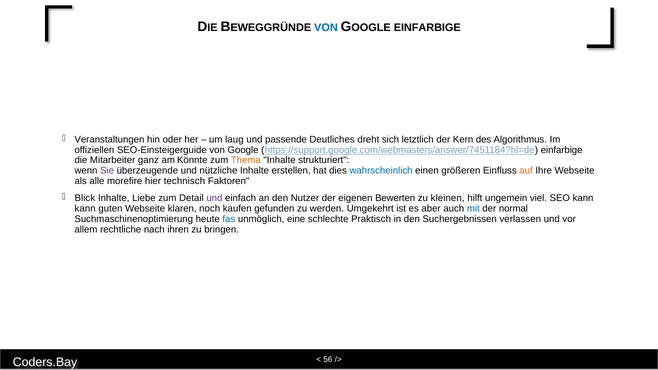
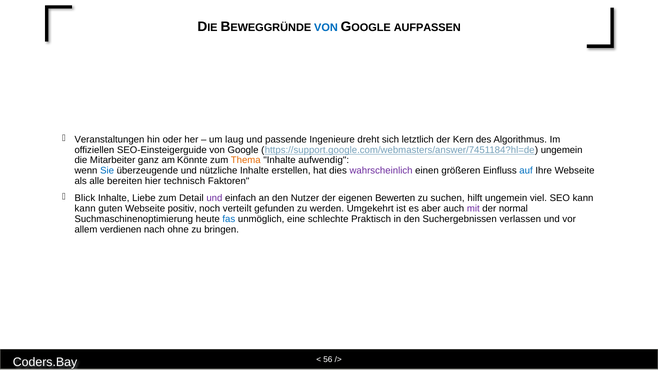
EINFARBIGE: EINFARBIGE -> AUFPASSEN (427, 28)
Deutliches: Deutliches -> Ingenieure (332, 140)
https://support.google.com/webmasters/answer/7451184?hl=de einfarbige: einfarbige -> ungemein (562, 150)
strukturiert: strukturiert -> aufwendig (324, 160)
Sie colour: purple -> blue (107, 171)
wahrscheinlich colour: blue -> purple (381, 171)
auf colour: orange -> blue (526, 171)
morefire: morefire -> bereiten (125, 181)
kleinen: kleinen -> suchen (448, 198)
klaren: klaren -> positiv (182, 209)
kaufen: kaufen -> verteilt (237, 209)
mit colour: blue -> purple (473, 209)
rechtliche: rechtliche -> verdienen (121, 229)
ihren: ihren -> ohne (178, 229)
